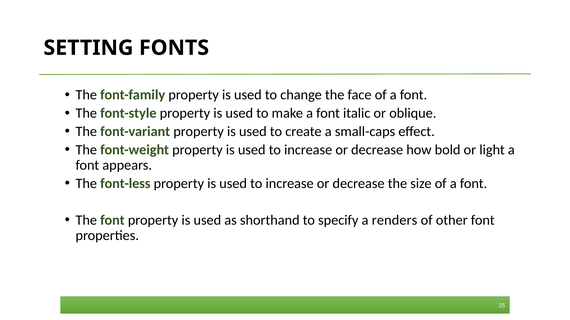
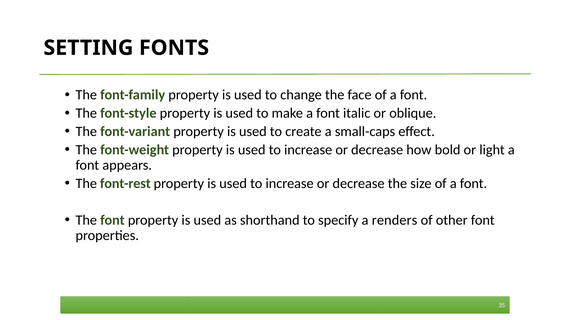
font-less: font-less -> font-rest (125, 184)
